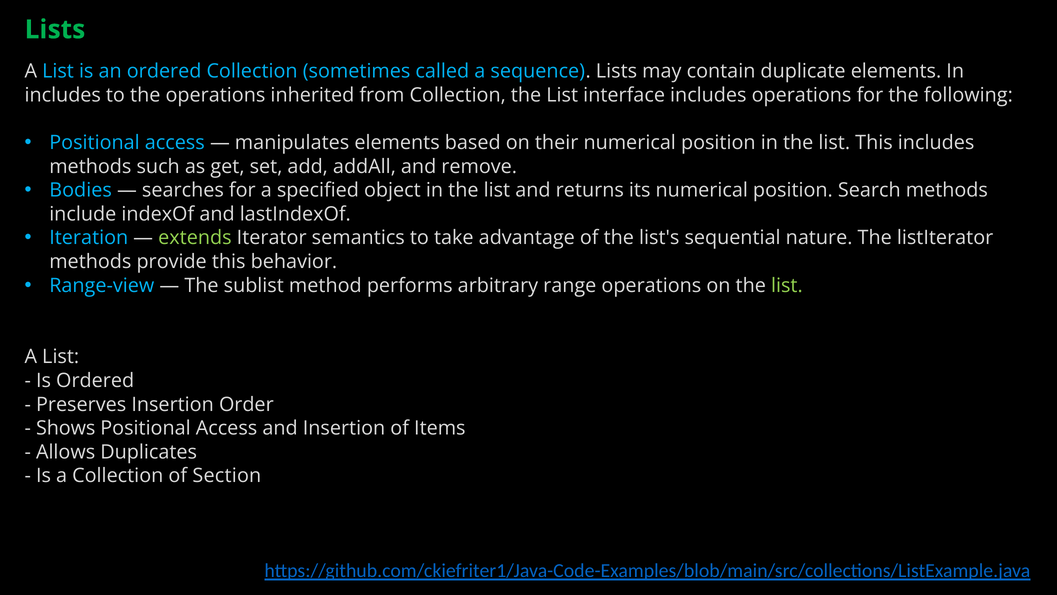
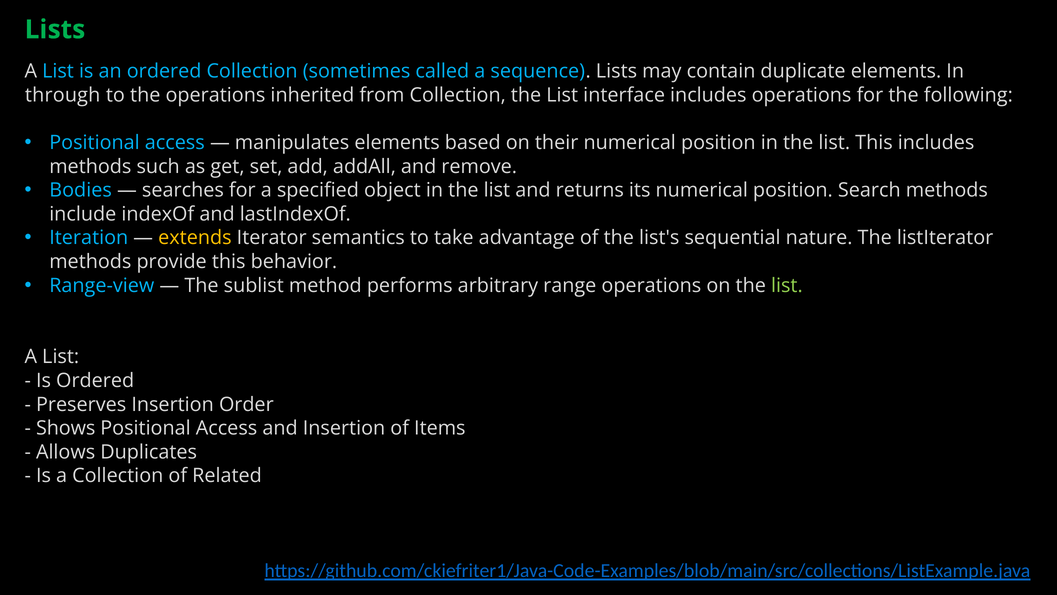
includes: includes -> through (63, 95)
extends colour: light green -> yellow (195, 238)
Section: Section -> Related (227, 476)
